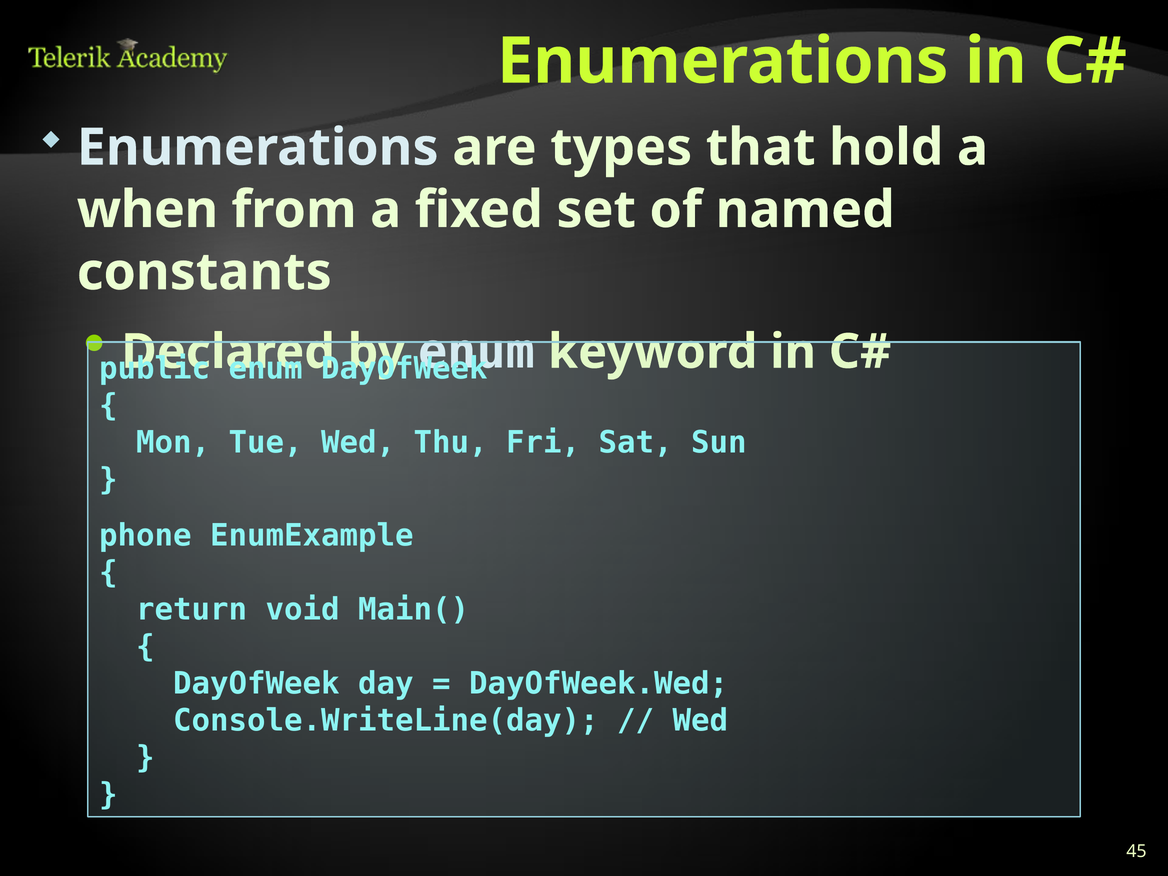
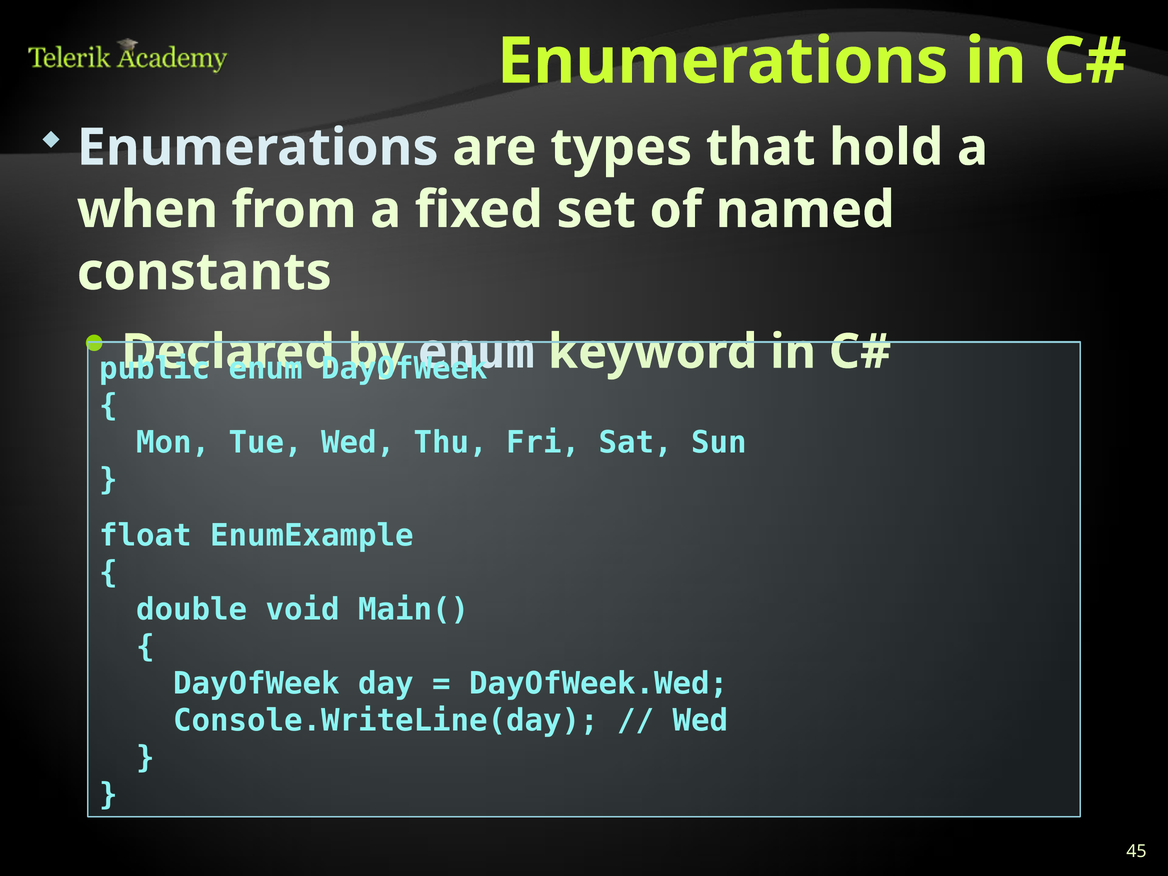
phone: phone -> float (145, 536)
return: return -> double (192, 610)
